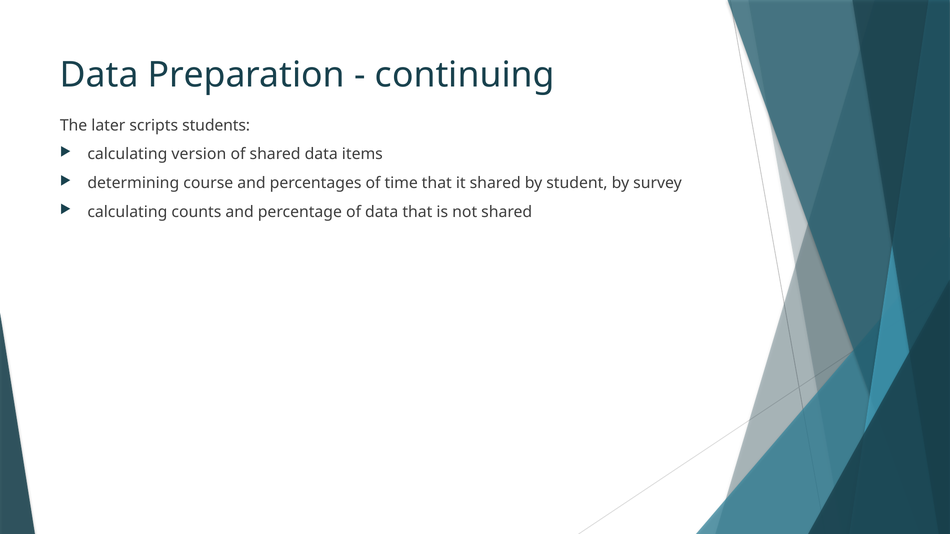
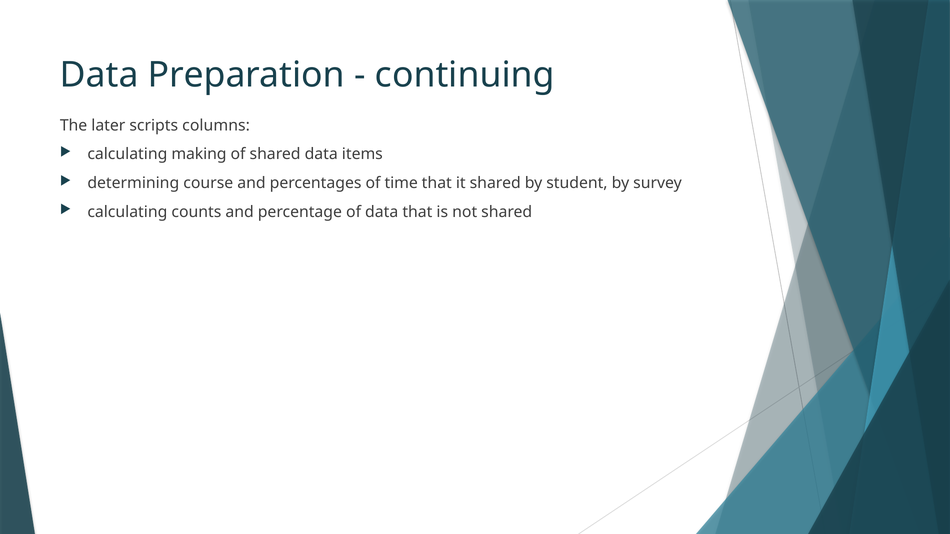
students: students -> columns (216, 125)
version: version -> making (199, 154)
